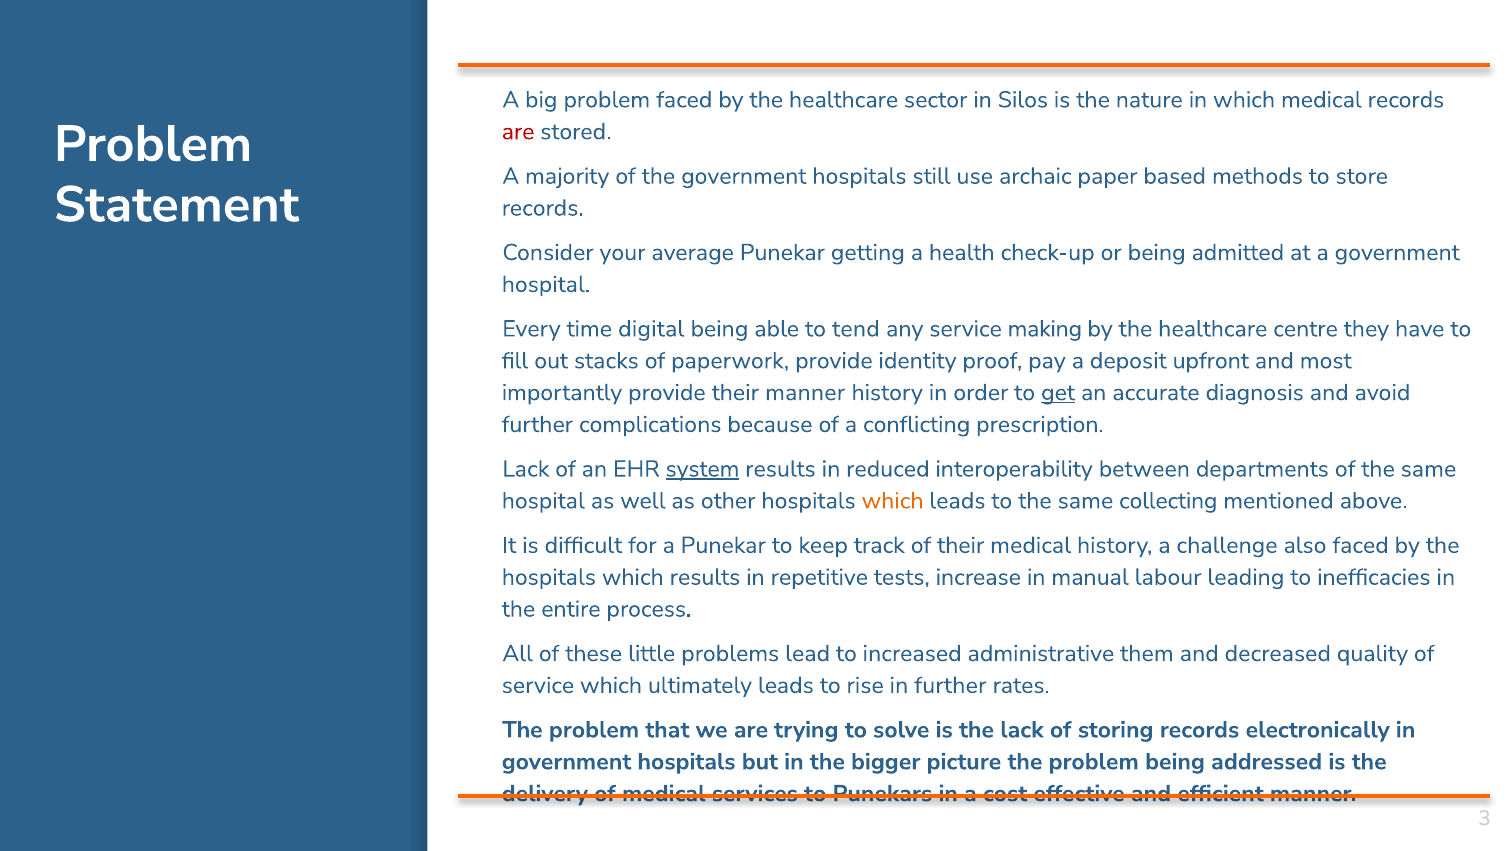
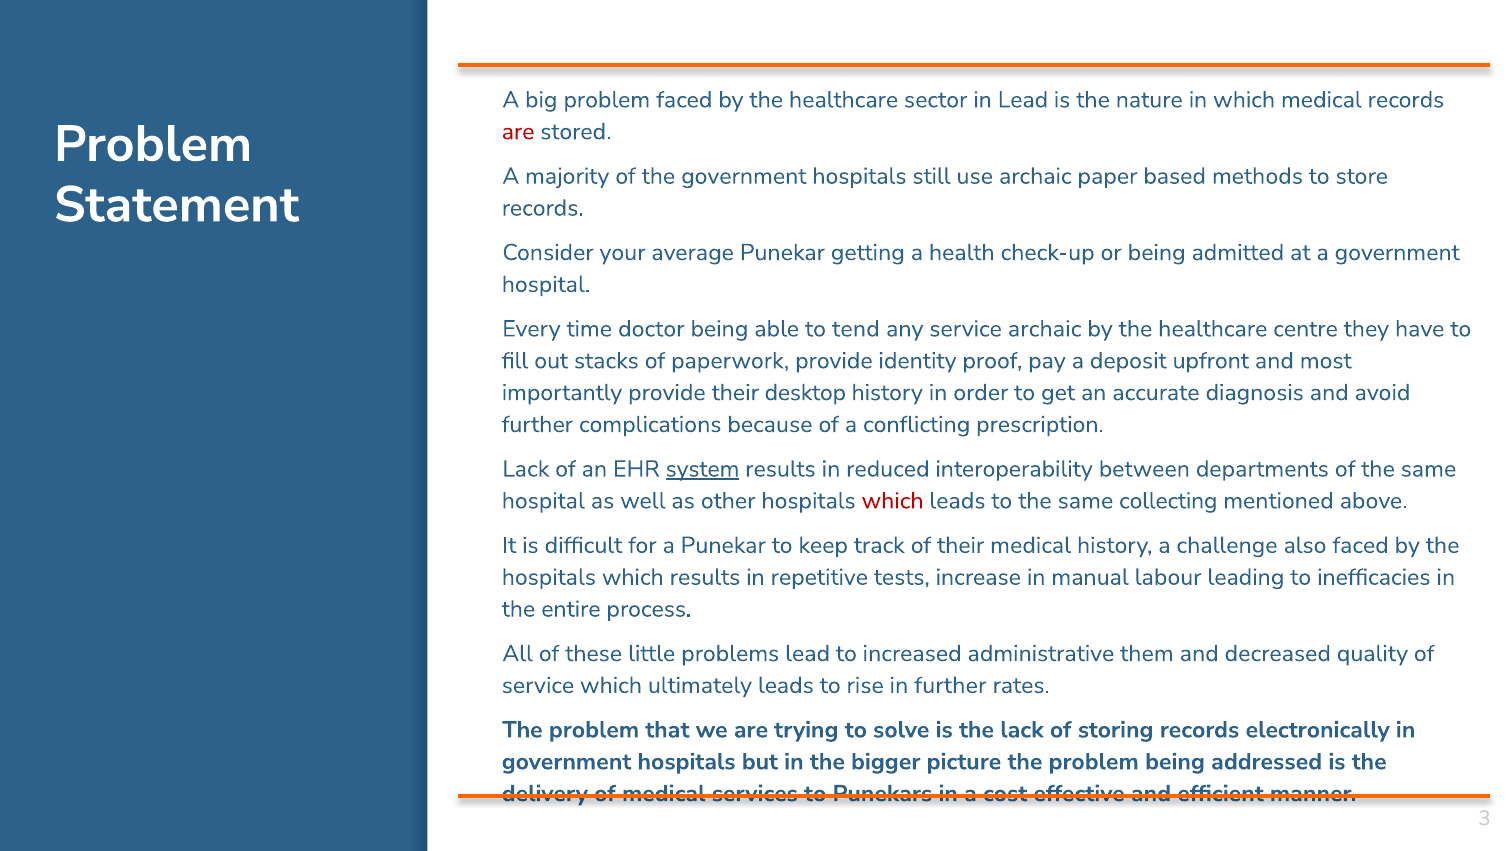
in Silos: Silos -> Lead (1023, 100)
digital: digital -> doctor (651, 329)
service making: making -> archaic (1045, 329)
their manner: manner -> desktop (805, 392)
get underline: present -> none (1058, 392)
which colour: orange -> red (893, 501)
